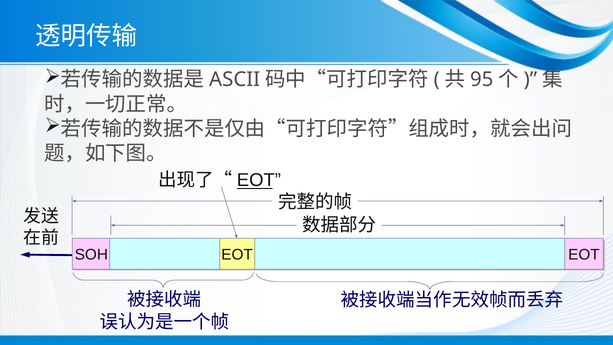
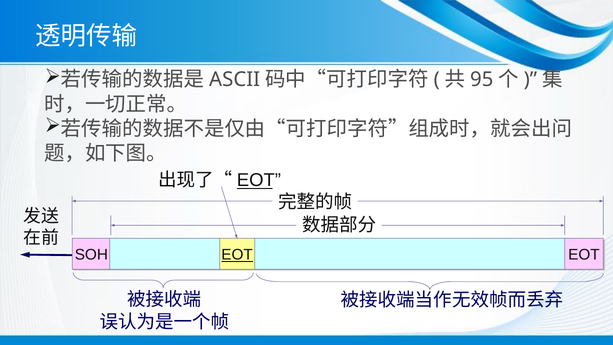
EOT underline: none -> present (237, 255)
